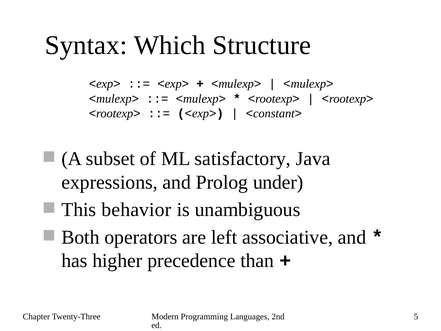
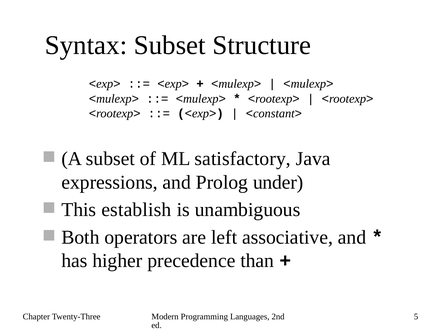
Syntax Which: Which -> Subset (170, 45)
behavior: behavior -> establish (136, 210)
